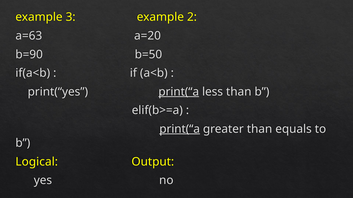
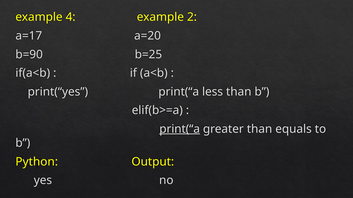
3: 3 -> 4 (71, 17)
a=63: a=63 -> a=17 (29, 36)
b=50: b=50 -> b=25 (148, 55)
print(“a underline: present -> none (179, 92)
Logical: Logical -> Python (37, 162)
